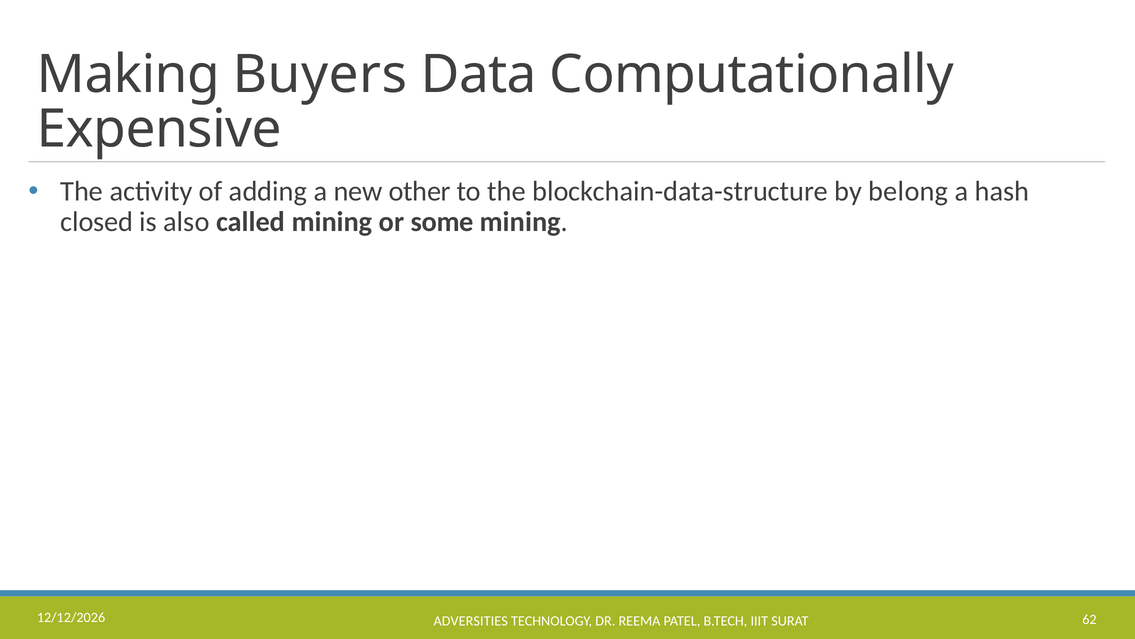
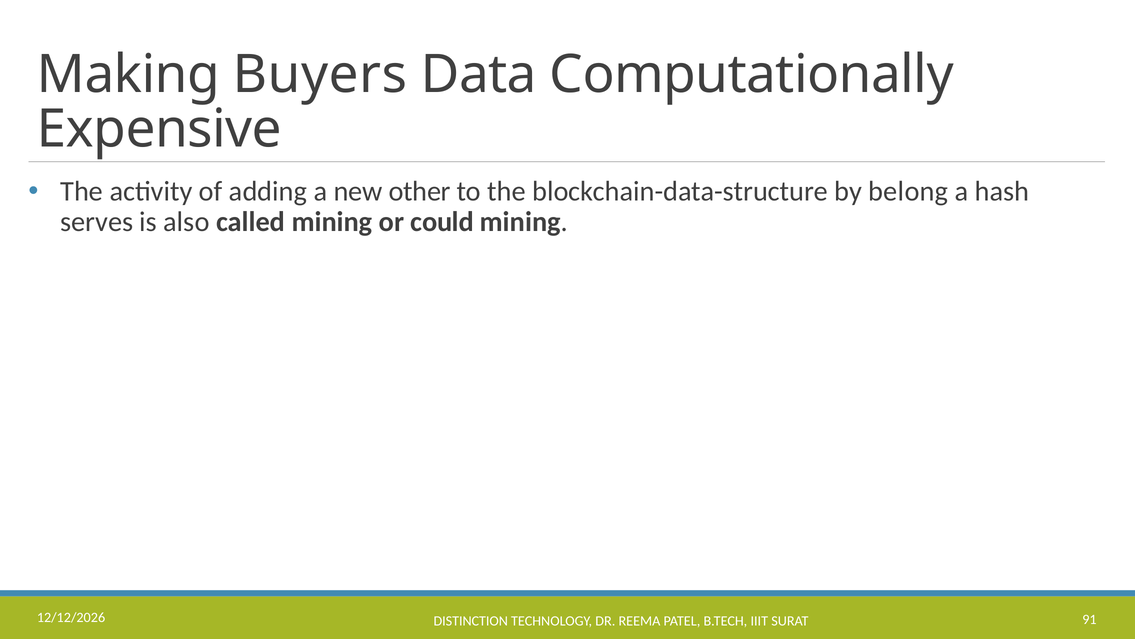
closed: closed -> serves (97, 222)
some: some -> could (442, 222)
ADVERSITIES: ADVERSITIES -> DISTINCTION (471, 621)
62: 62 -> 91 (1090, 619)
